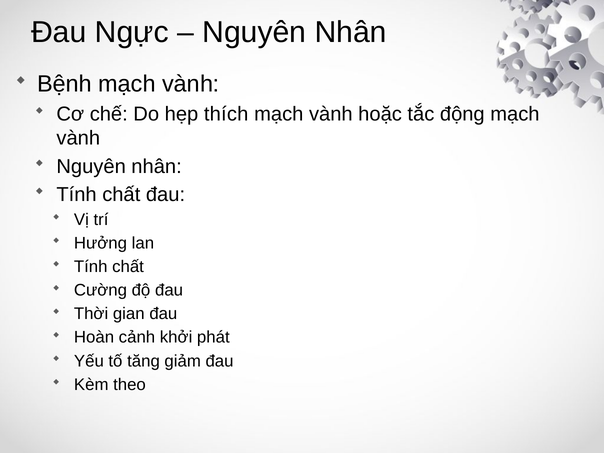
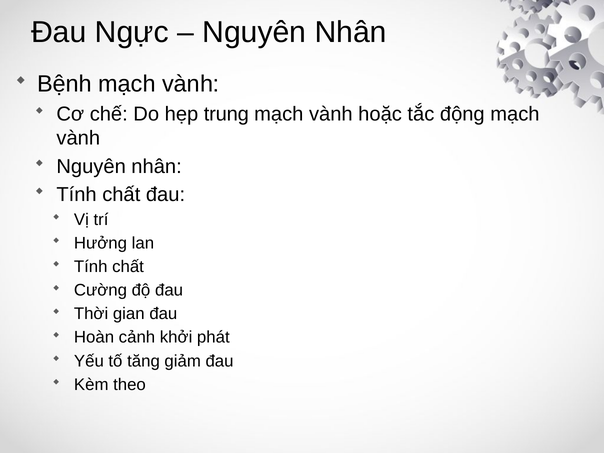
thích: thích -> trung (226, 114)
